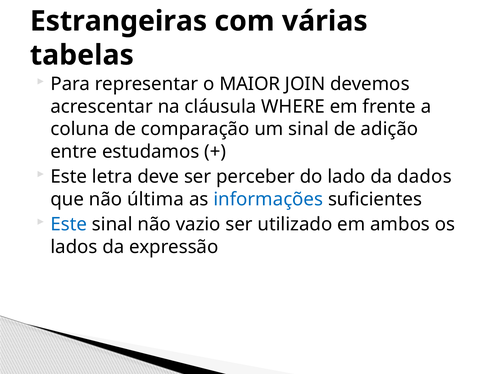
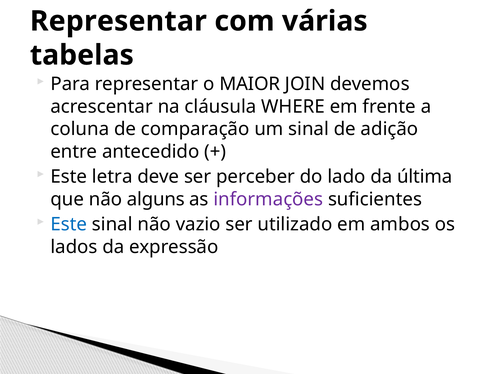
Estrangeiras: Estrangeiras -> Representar (118, 21)
estudamos: estudamos -> antecedido (151, 152)
dados: dados -> última (425, 177)
última: última -> alguns (156, 199)
informações colour: blue -> purple (268, 199)
